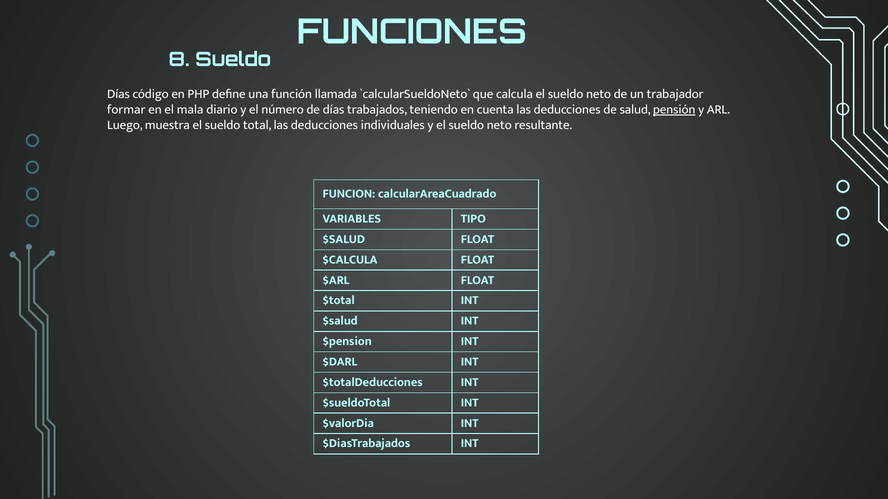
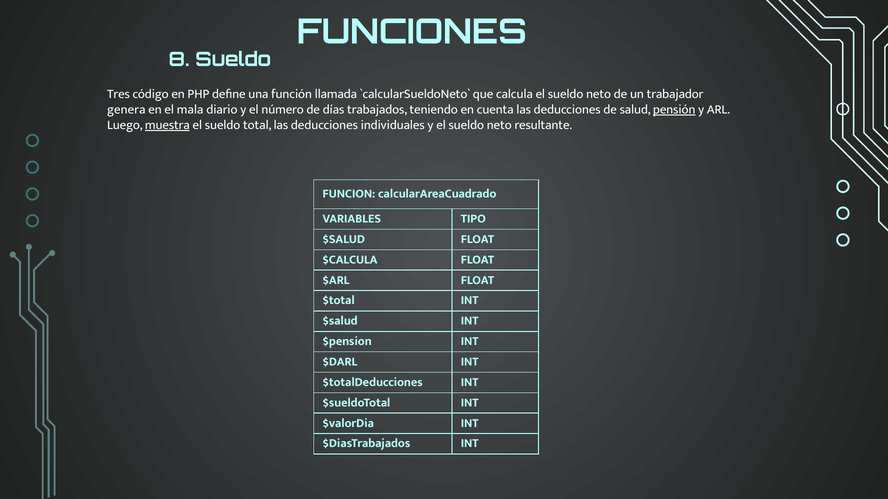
Días: Días -> Tres (118, 94)
formar: formar -> genera (126, 109)
muestra underline: none -> present (167, 125)
